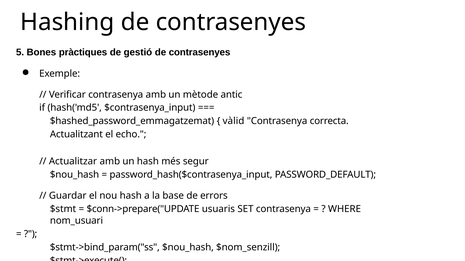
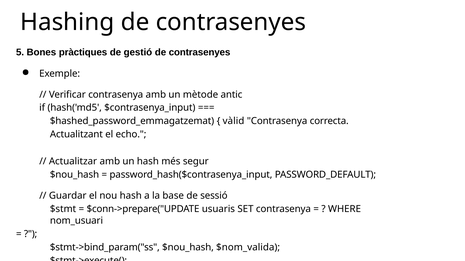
errors: errors -> sessió (214, 196)
$nom_senzill: $nom_senzill -> $nom_valida (248, 248)
